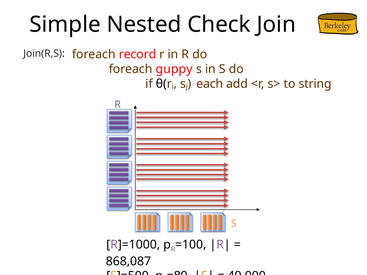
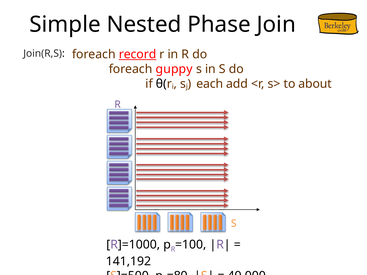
Check: Check -> Phase (219, 25)
record underline: none -> present (138, 54)
string: string -> about (315, 84)
868,087: 868,087 -> 141,192 (128, 262)
